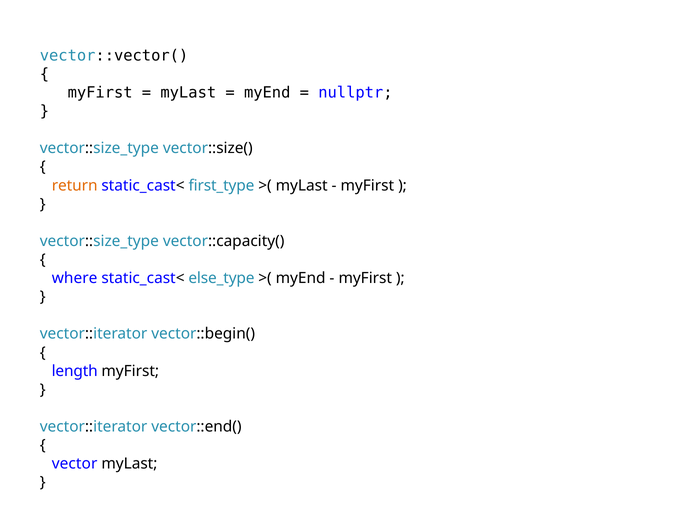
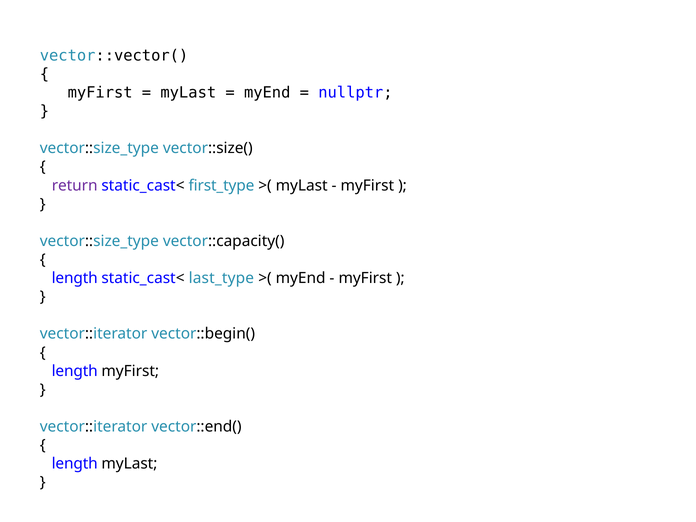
return colour: orange -> purple (75, 185)
where: where -> length (75, 278)
else_type: else_type -> last_type (221, 278)
vector: vector -> length (75, 464)
